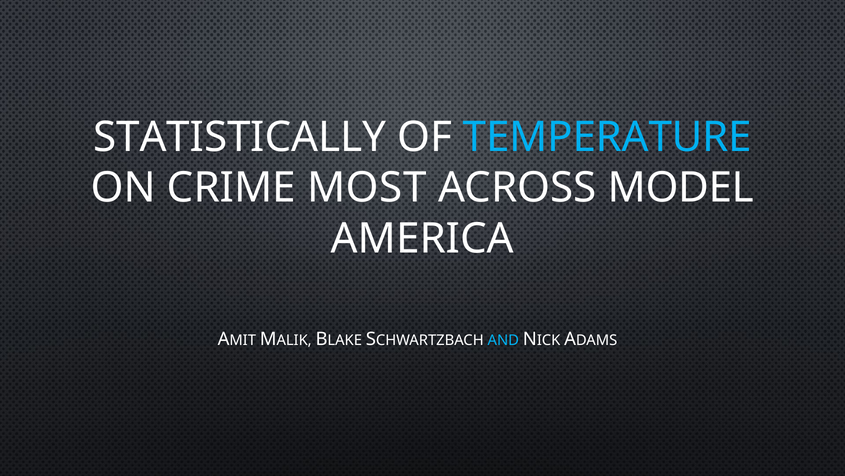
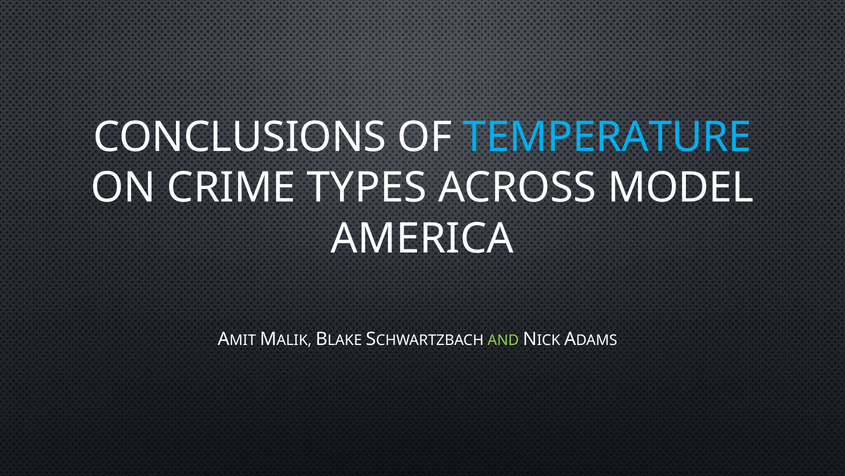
STATISTICALLY: STATISTICALLY -> CONCLUSIONS (240, 137)
MOST: MOST -> TYPES (367, 188)
AND colour: light blue -> light green (503, 340)
